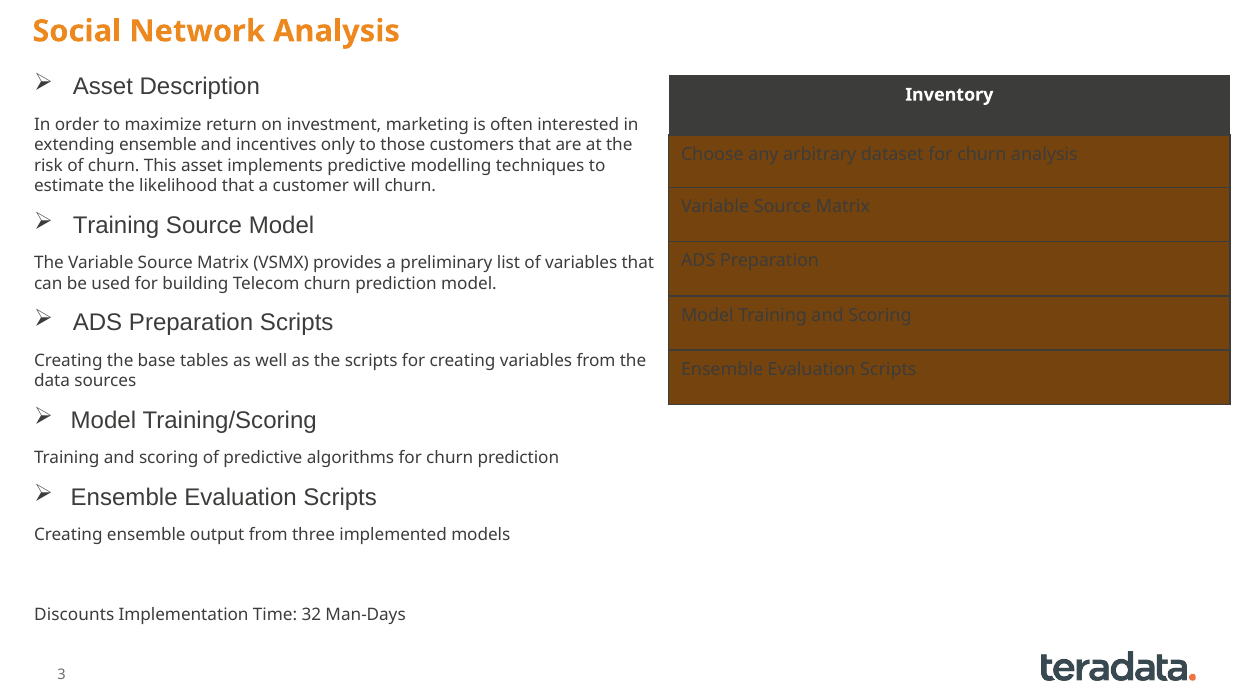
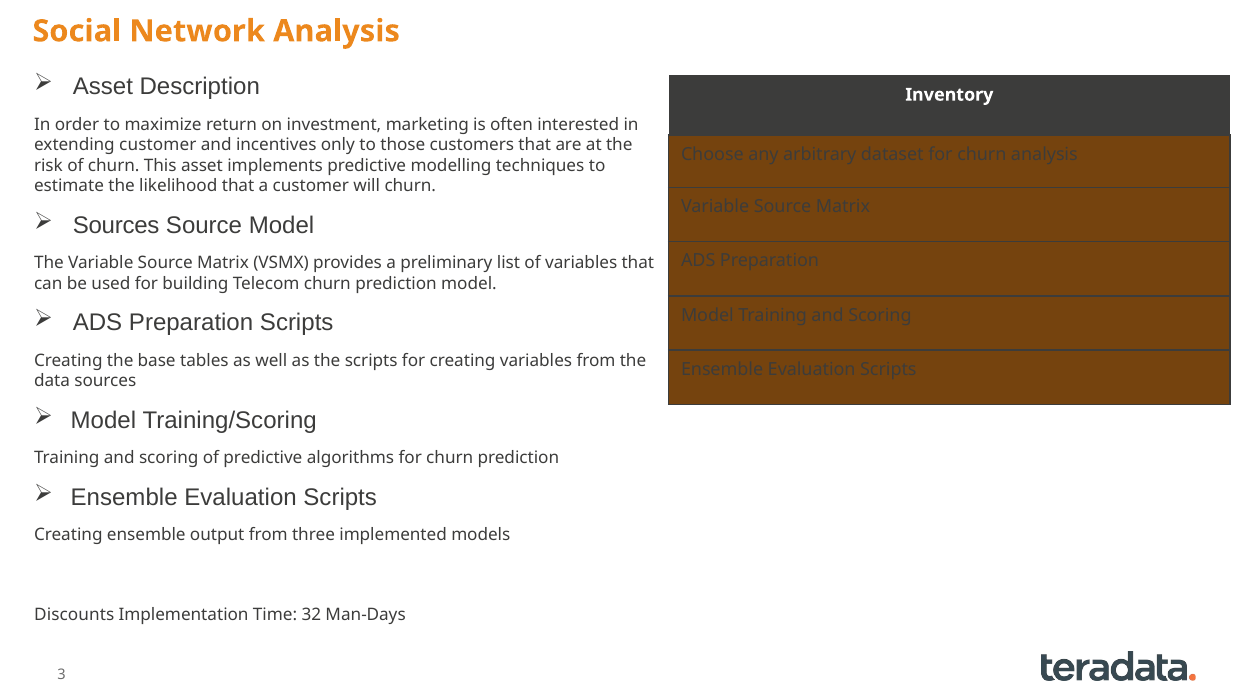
extending ensemble: ensemble -> customer (158, 145)
Training: Training -> Sources (116, 225)
